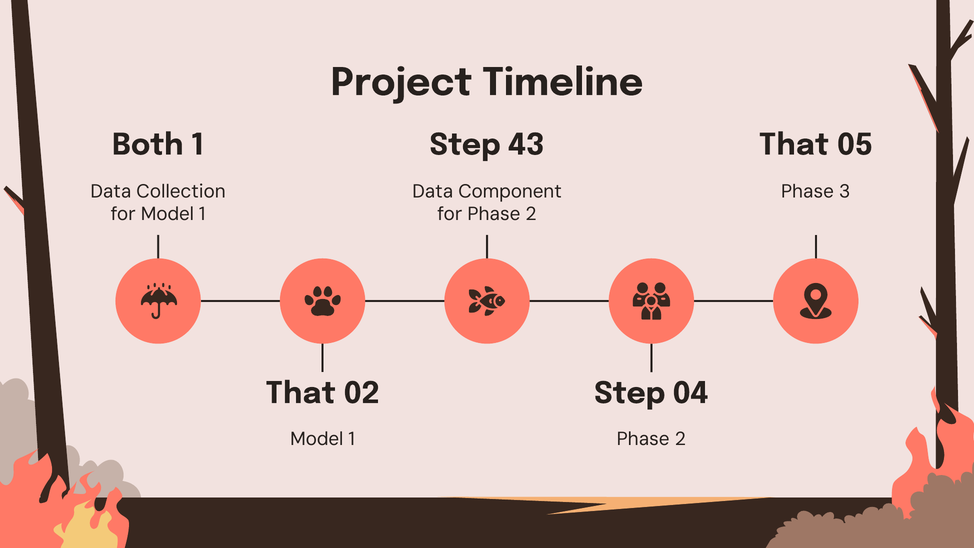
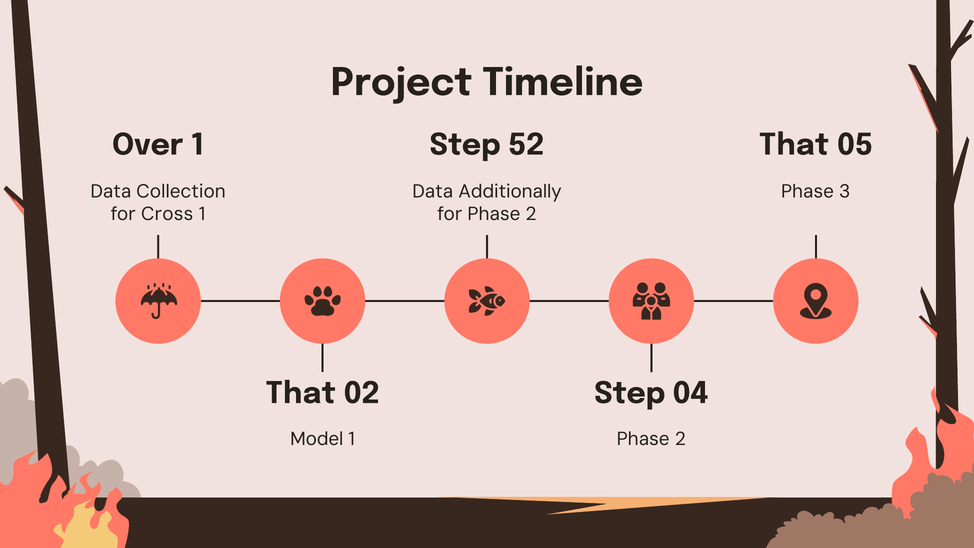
Both: Both -> Over (148, 145)
43: 43 -> 52 (526, 145)
Component: Component -> Additionally (510, 191)
for Model: Model -> Cross (167, 214)
